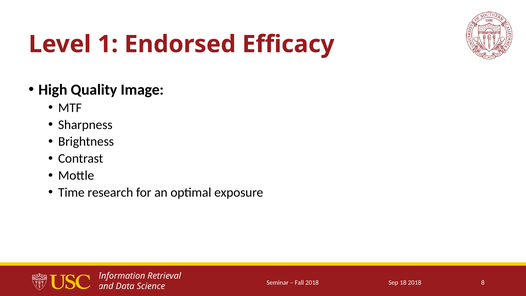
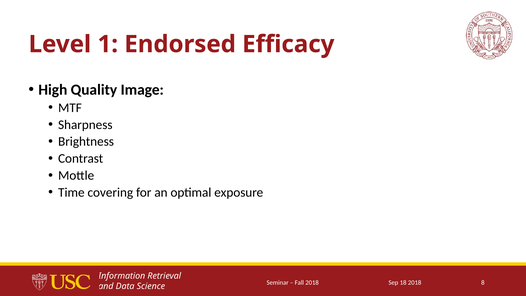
research: research -> covering (110, 192)
